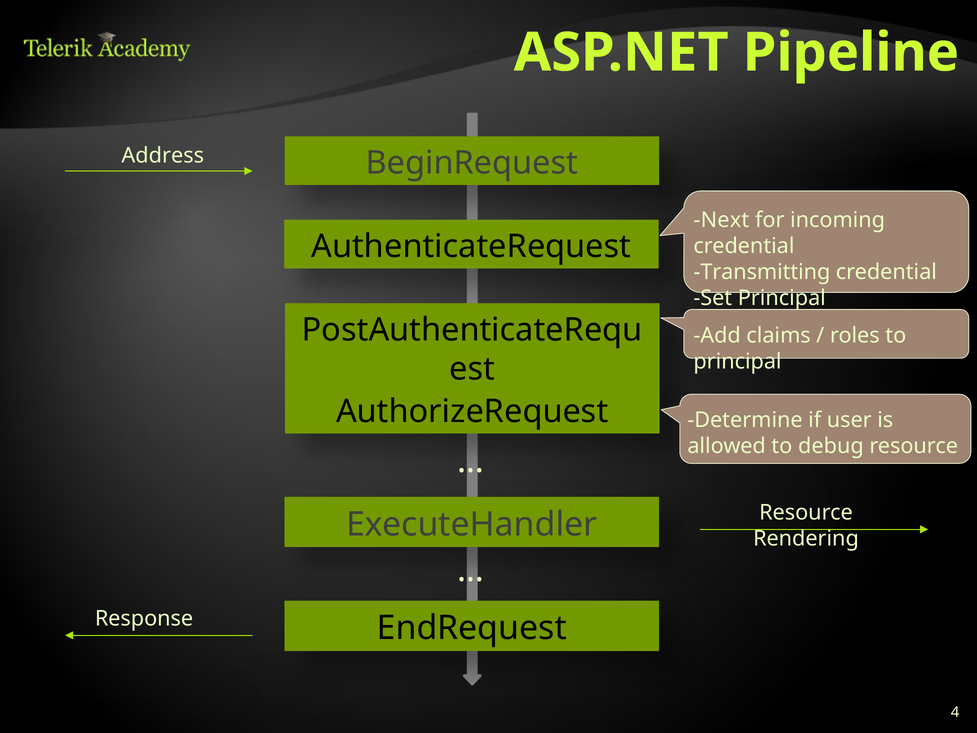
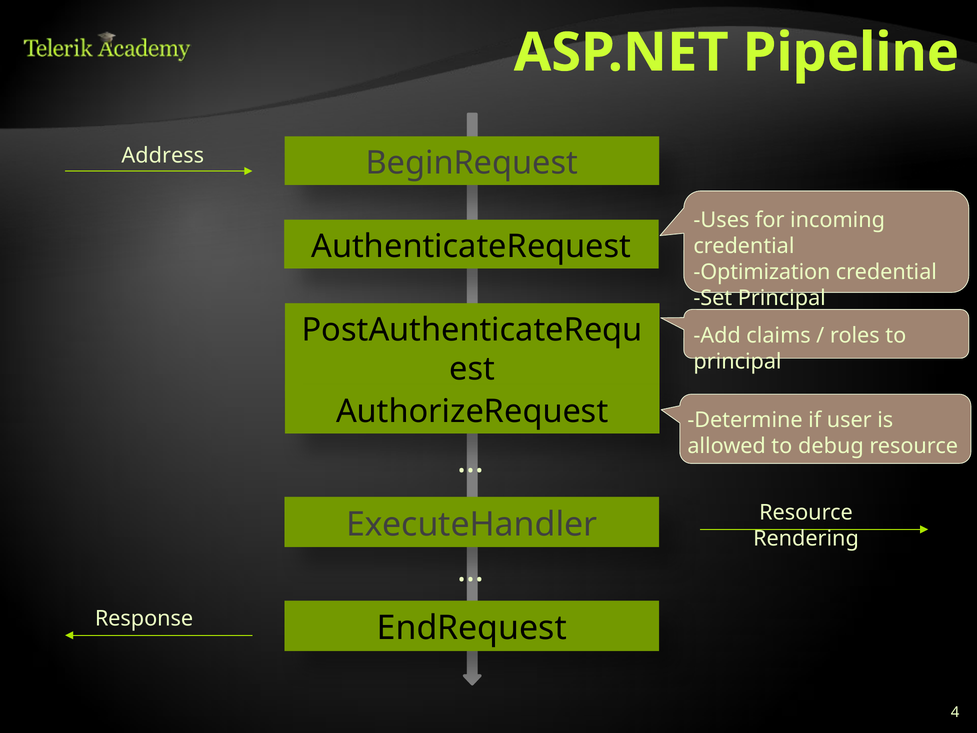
Next: Next -> Uses (721, 220)
Transmitting: Transmitting -> Optimization (762, 272)
